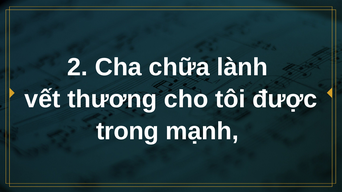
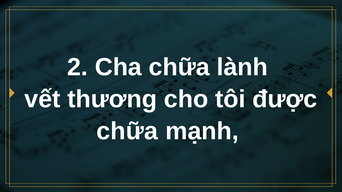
trong: trong -> chữa (127, 131)
